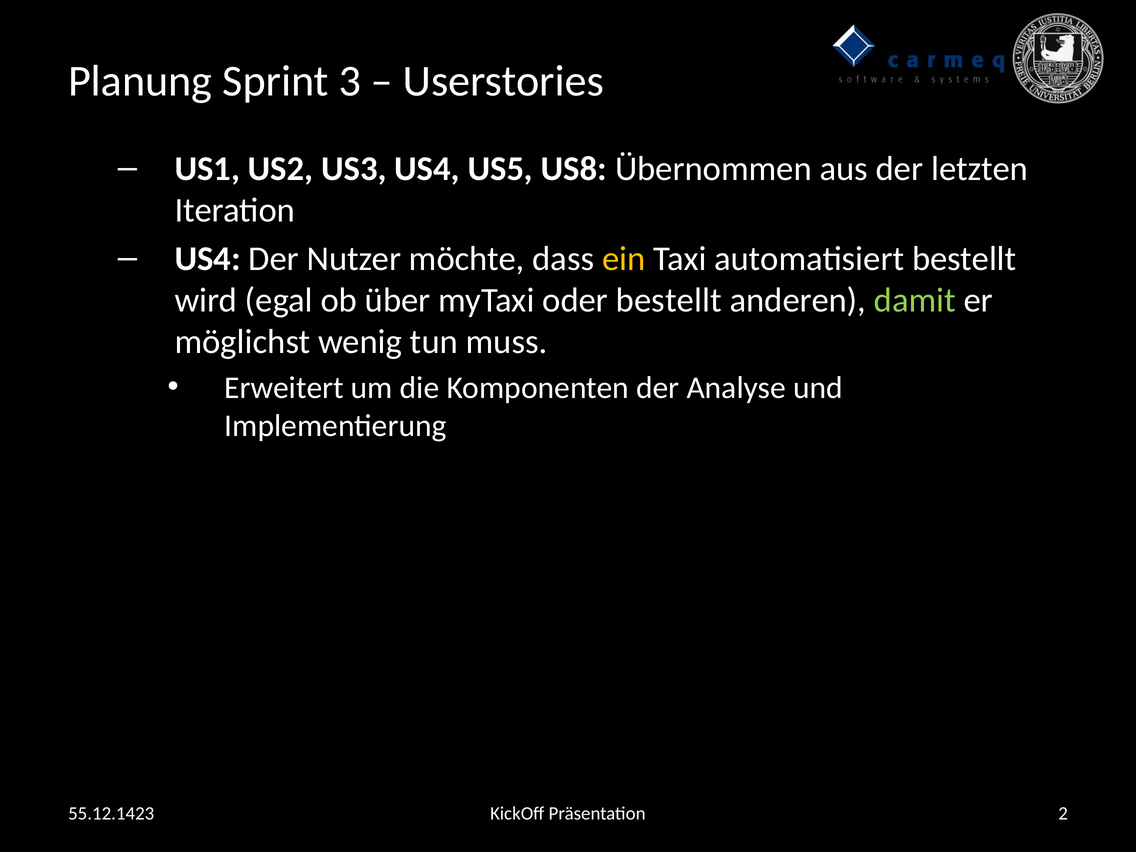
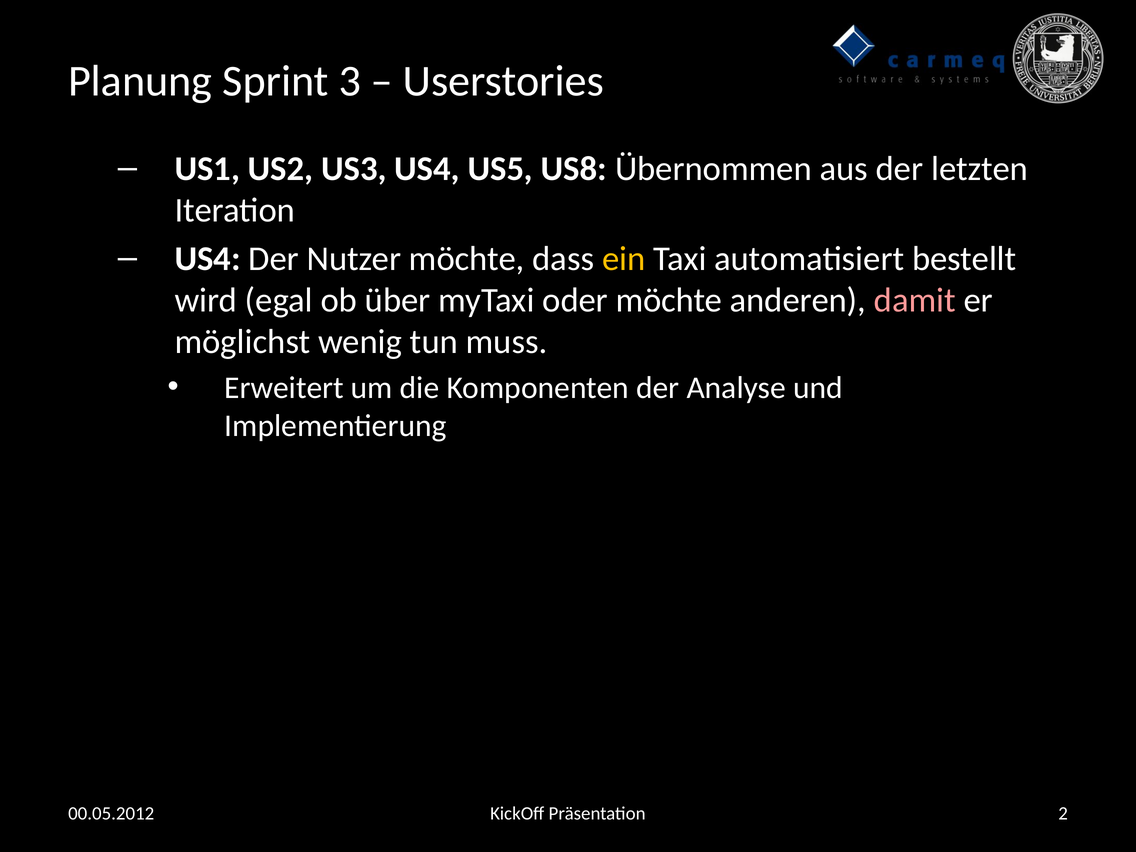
oder bestellt: bestellt -> möchte (669, 300)
damit colour: light green -> pink (915, 300)
55.12.1423: 55.12.1423 -> 00.05.2012 (111, 814)
